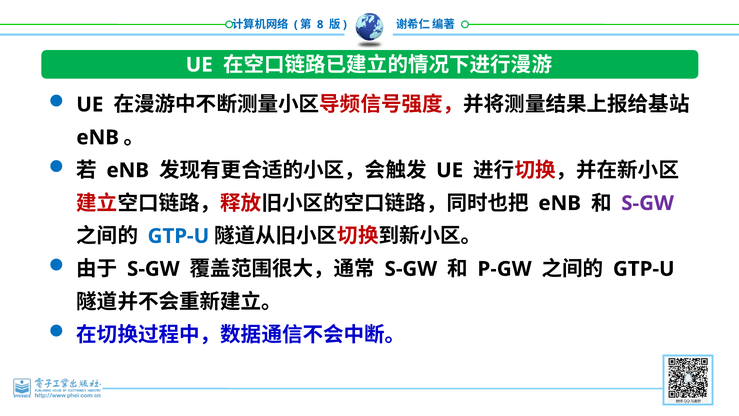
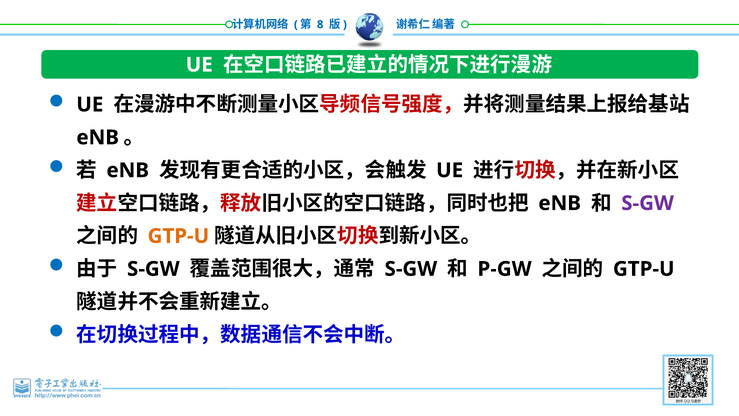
GTP-U colour: blue -> orange (178, 236)
